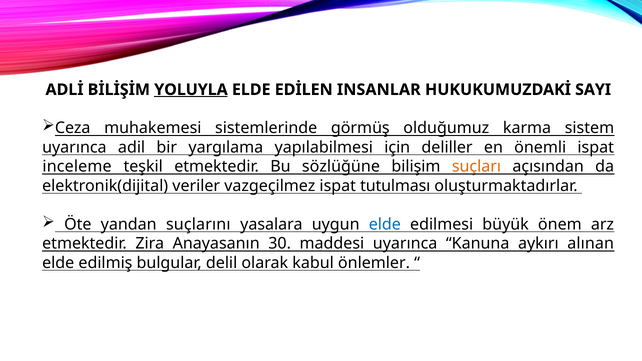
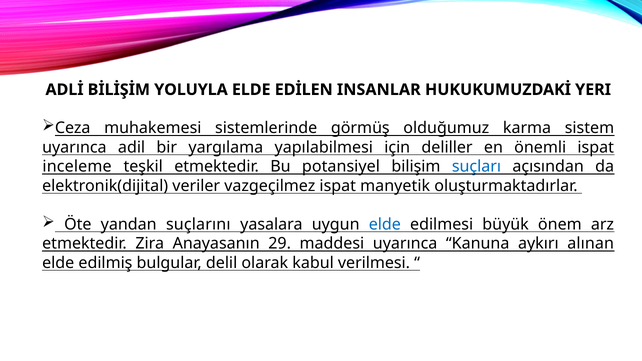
YOLUYLA underline: present -> none (191, 90)
SAYI: SAYI -> YERI (593, 90)
sözlüğüne: sözlüğüne -> potansiyel (341, 167)
suçları colour: orange -> blue (476, 167)
tutulması: tutulması -> manyetik (395, 186)
30: 30 -> 29 (280, 244)
önlemler: önlemler -> verilmesi (374, 263)
